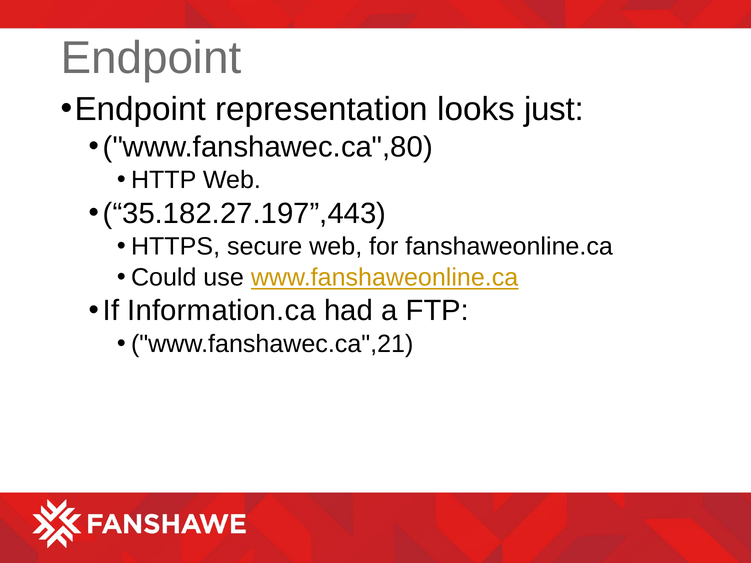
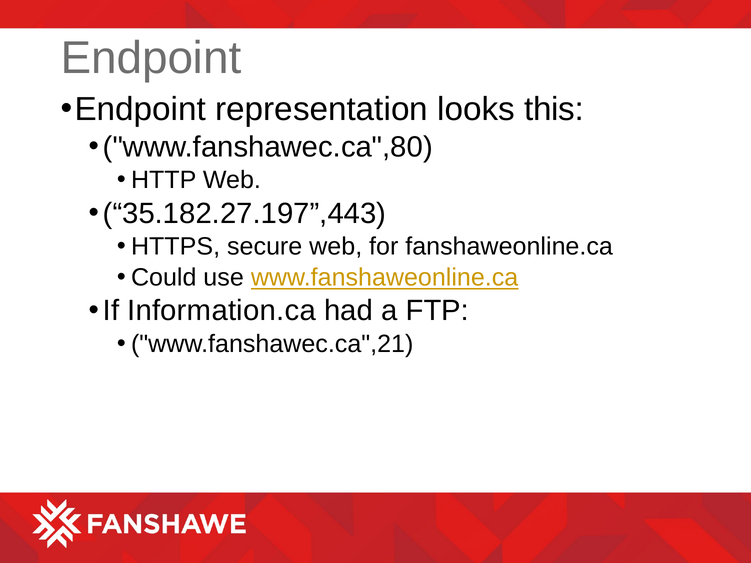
just: just -> this (554, 109)
